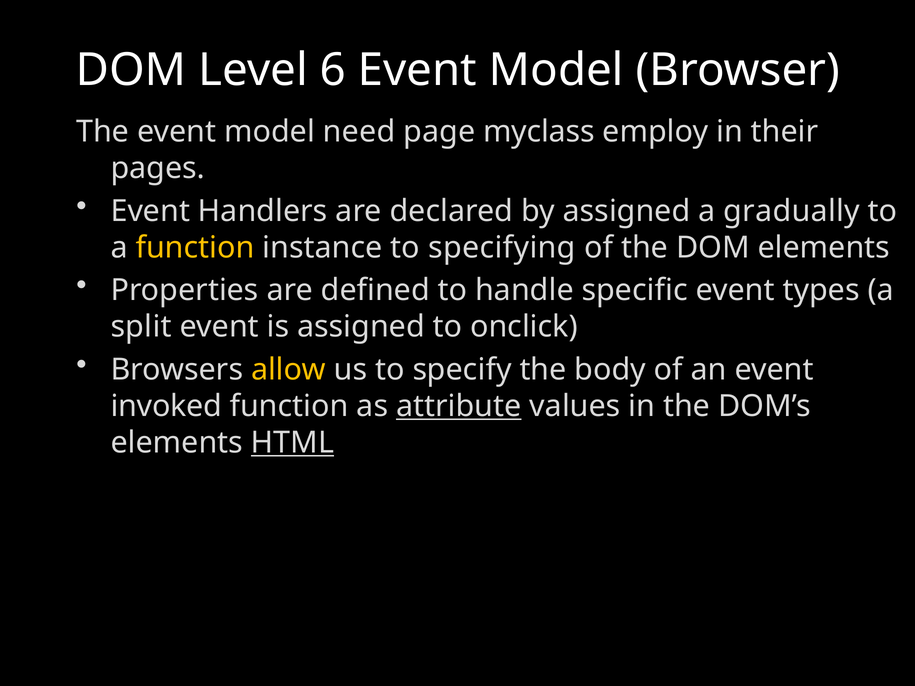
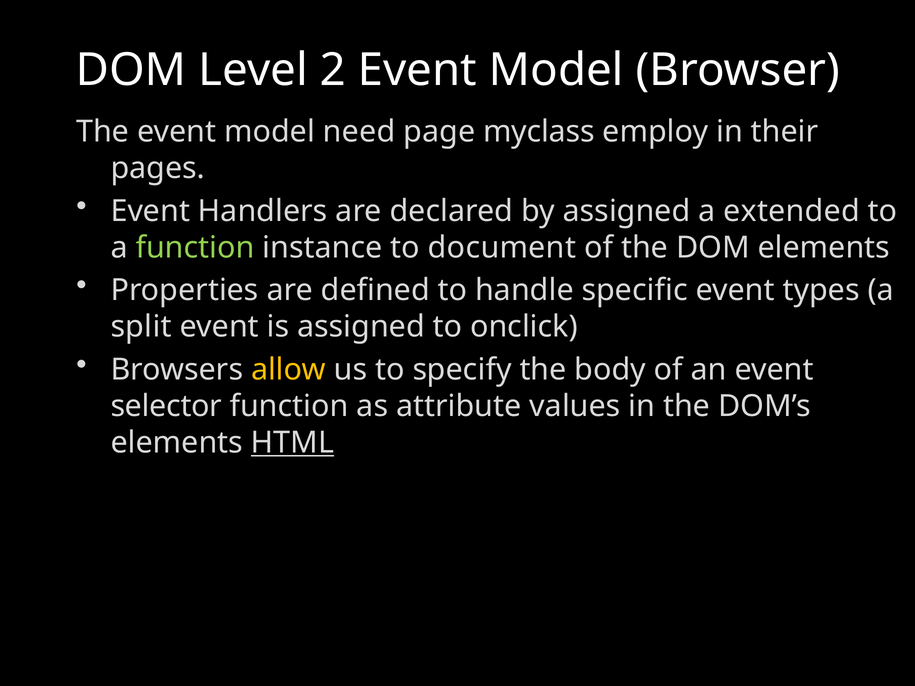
6: 6 -> 2 (333, 70)
gradually: gradually -> extended (792, 211)
function colour: yellow -> light green (195, 248)
specifying: specifying -> document (502, 248)
invoked: invoked -> selector (166, 406)
attribute underline: present -> none (459, 406)
